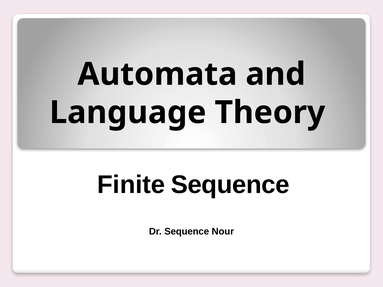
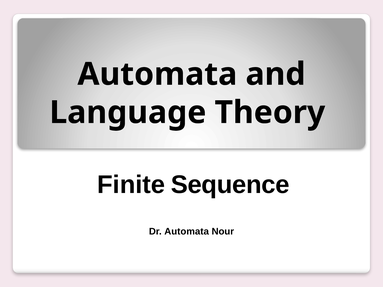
Dr Sequence: Sequence -> Automata (187, 232)
